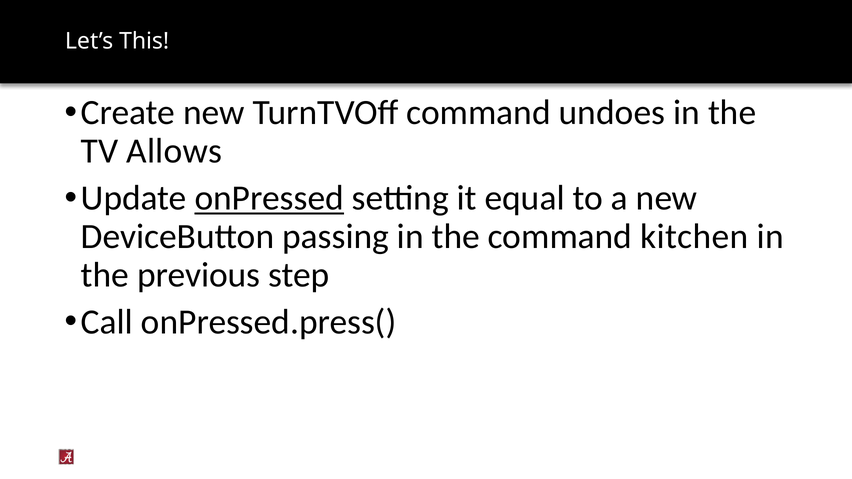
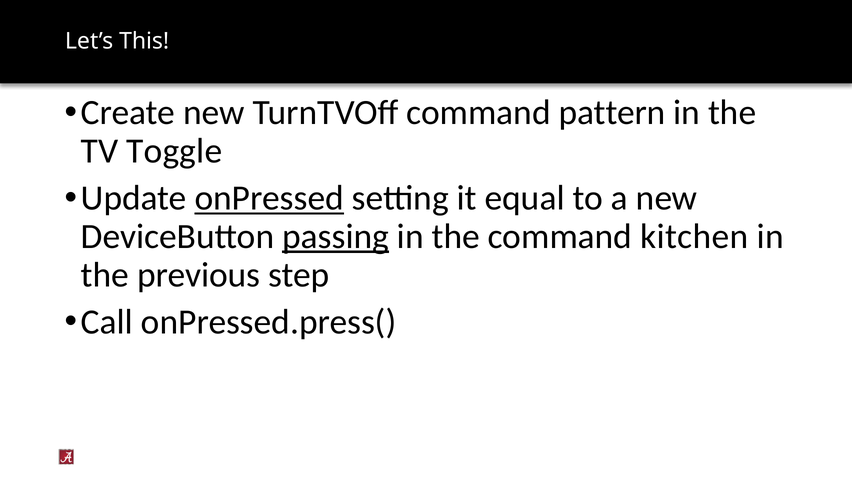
undoes: undoes -> pattern (612, 113)
Allows: Allows -> Toggle (174, 151)
passing underline: none -> present (336, 237)
